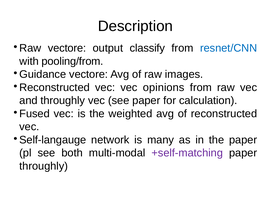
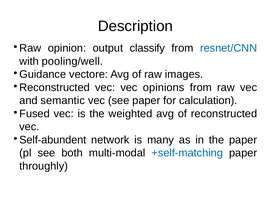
Raw vectore: vectore -> opinion (67, 48)
pooling/from: pooling/from -> pooling/well (72, 61)
and throughly: throughly -> semantic (63, 101)
Self-langauge: Self-langauge -> Self-abundent (53, 140)
+self-matching colour: purple -> blue (187, 153)
